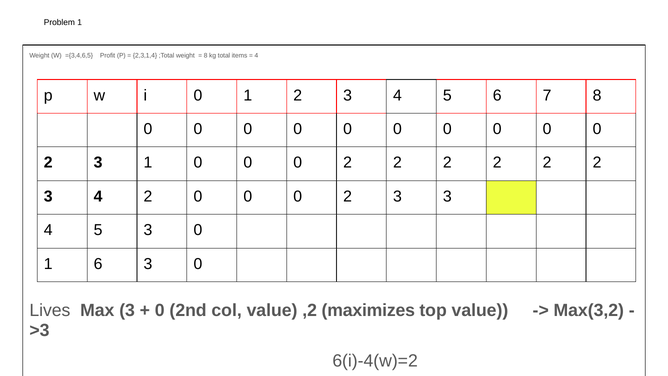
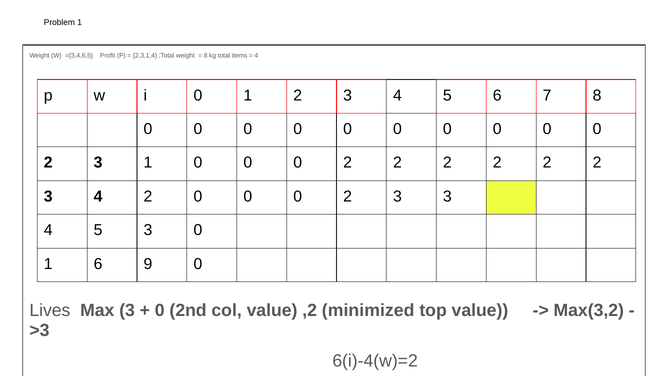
6 3: 3 -> 9 (148, 264)
maximizes: maximizes -> minimized (368, 310)
